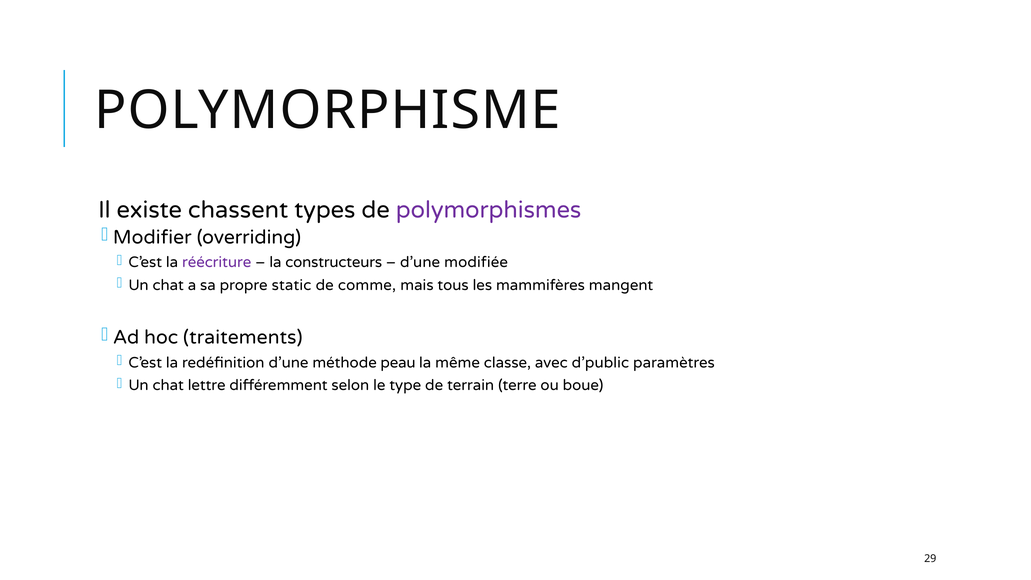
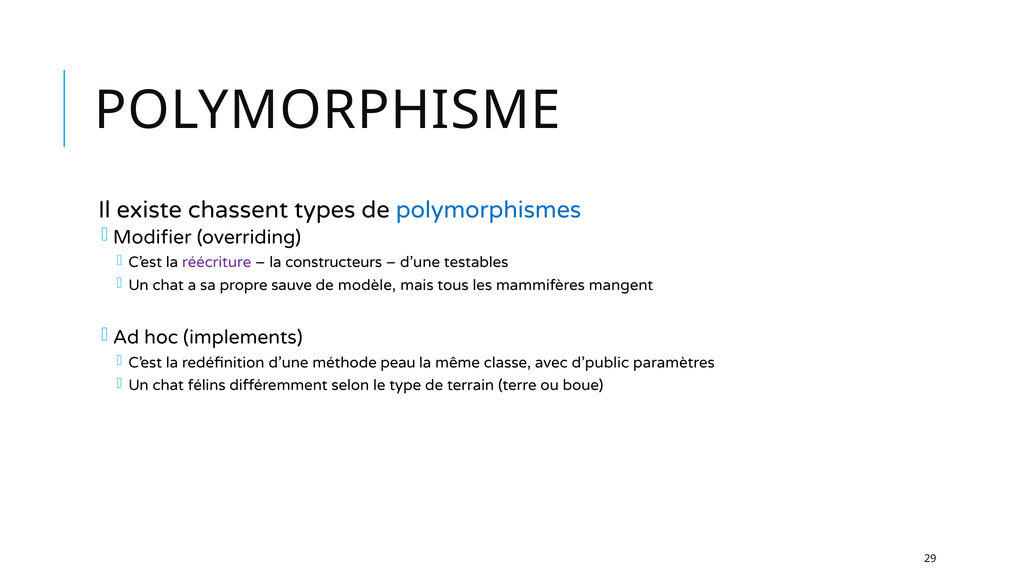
polymorphismes colour: purple -> blue (489, 210)
modifiée: modifiée -> testables (476, 262)
static: static -> sauve (292, 285)
comme: comme -> modèle (367, 285)
traitements: traitements -> implements (243, 337)
lettre: lettre -> félins (207, 385)
